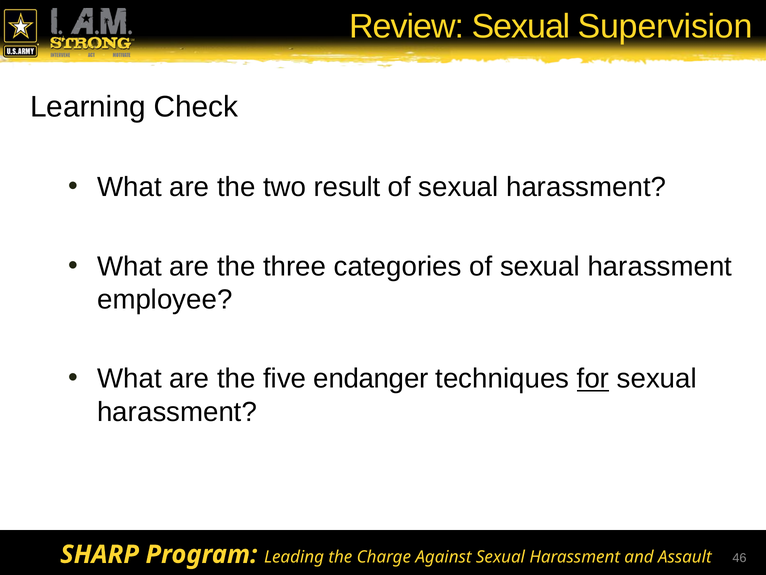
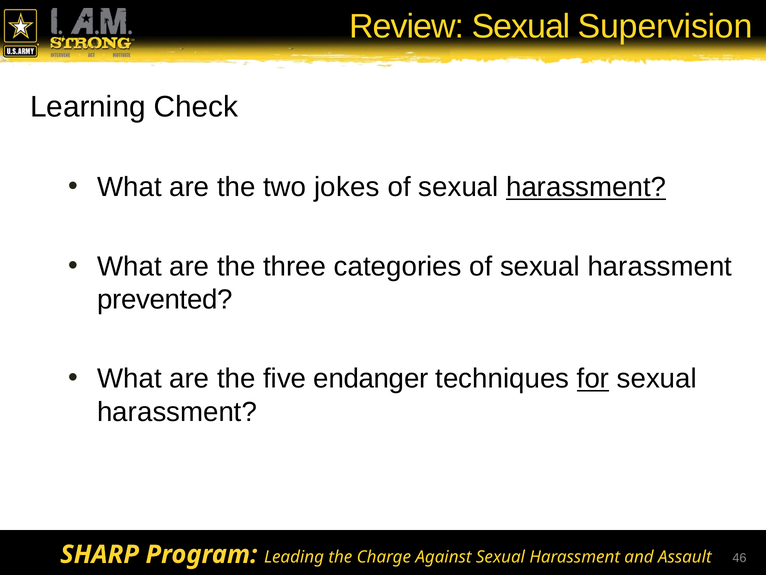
result: result -> jokes (347, 187)
harassment underline: none -> present (586, 187)
employee: employee -> prevented (165, 299)
